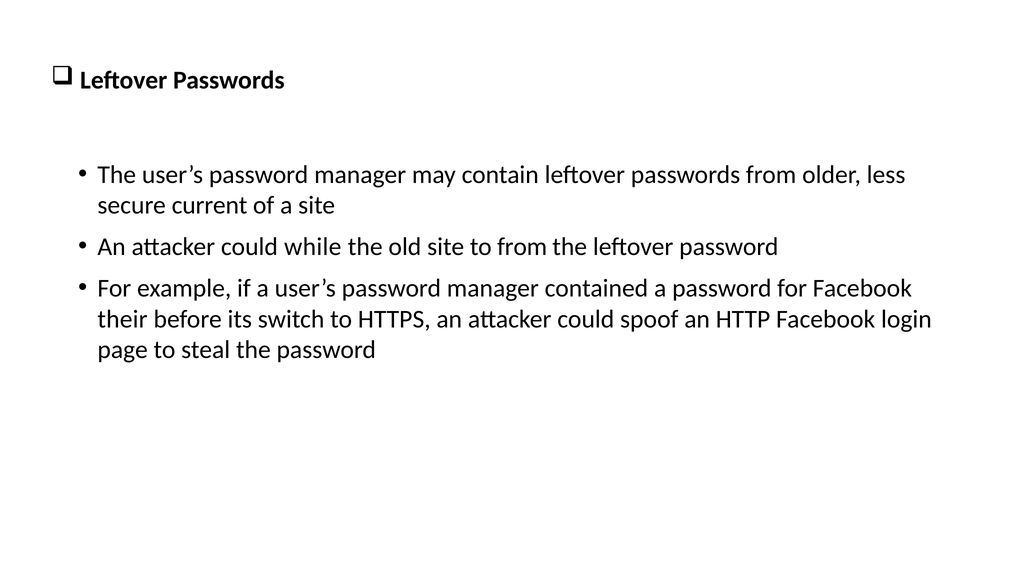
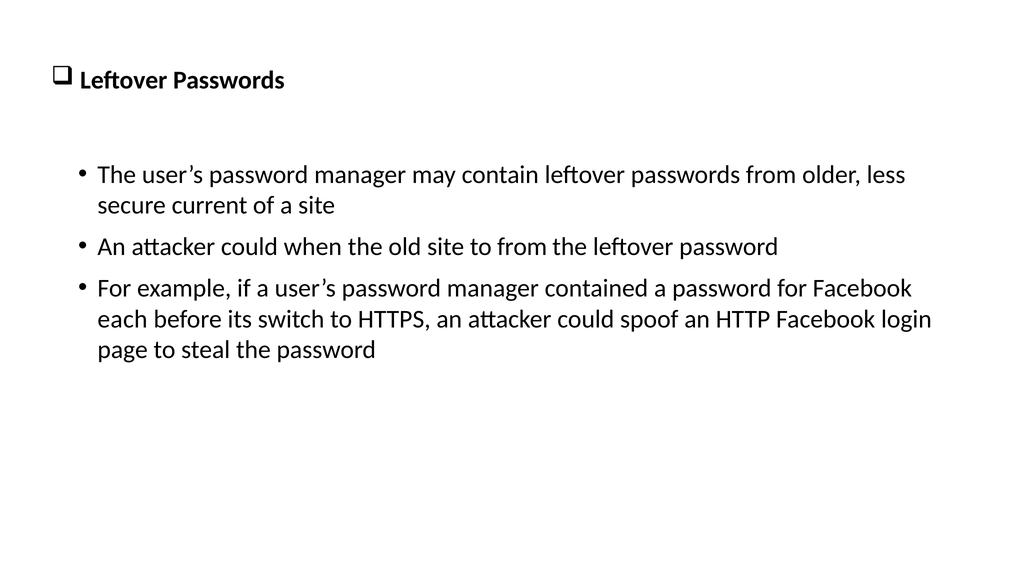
while: while -> when (313, 247)
their: their -> each (123, 319)
